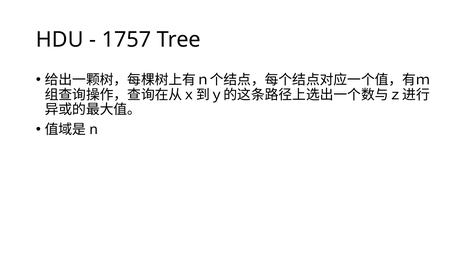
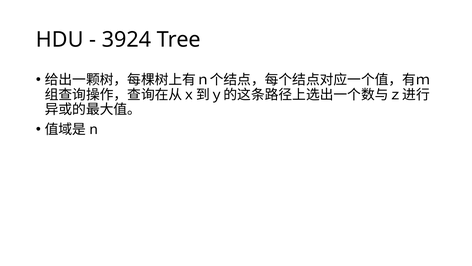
1757: 1757 -> 3924 (127, 40)
